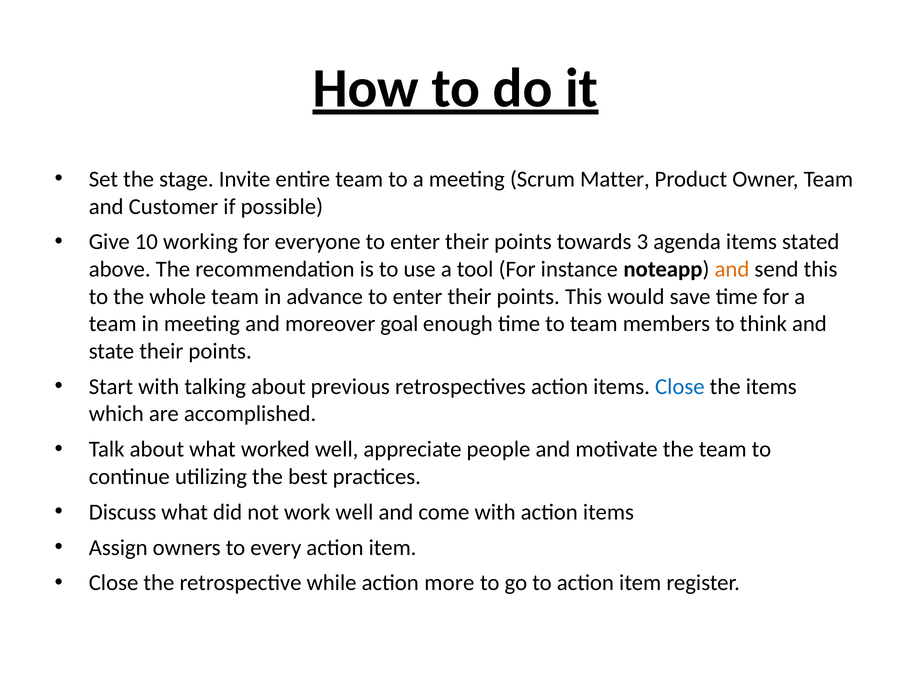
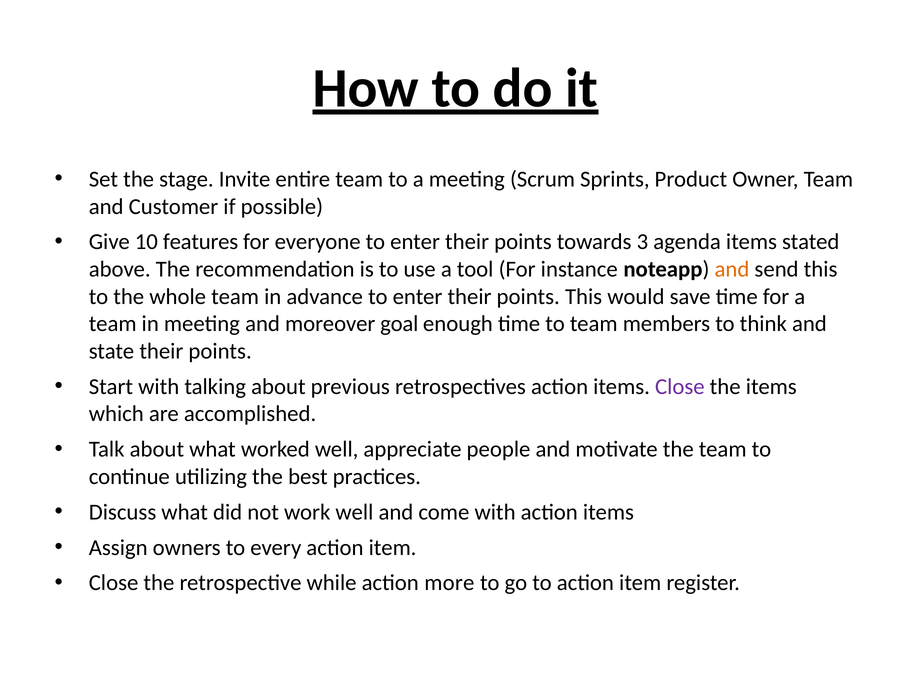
Matter: Matter -> Sprints (615, 179)
working: working -> features (201, 242)
Close colour: blue -> purple (680, 387)
